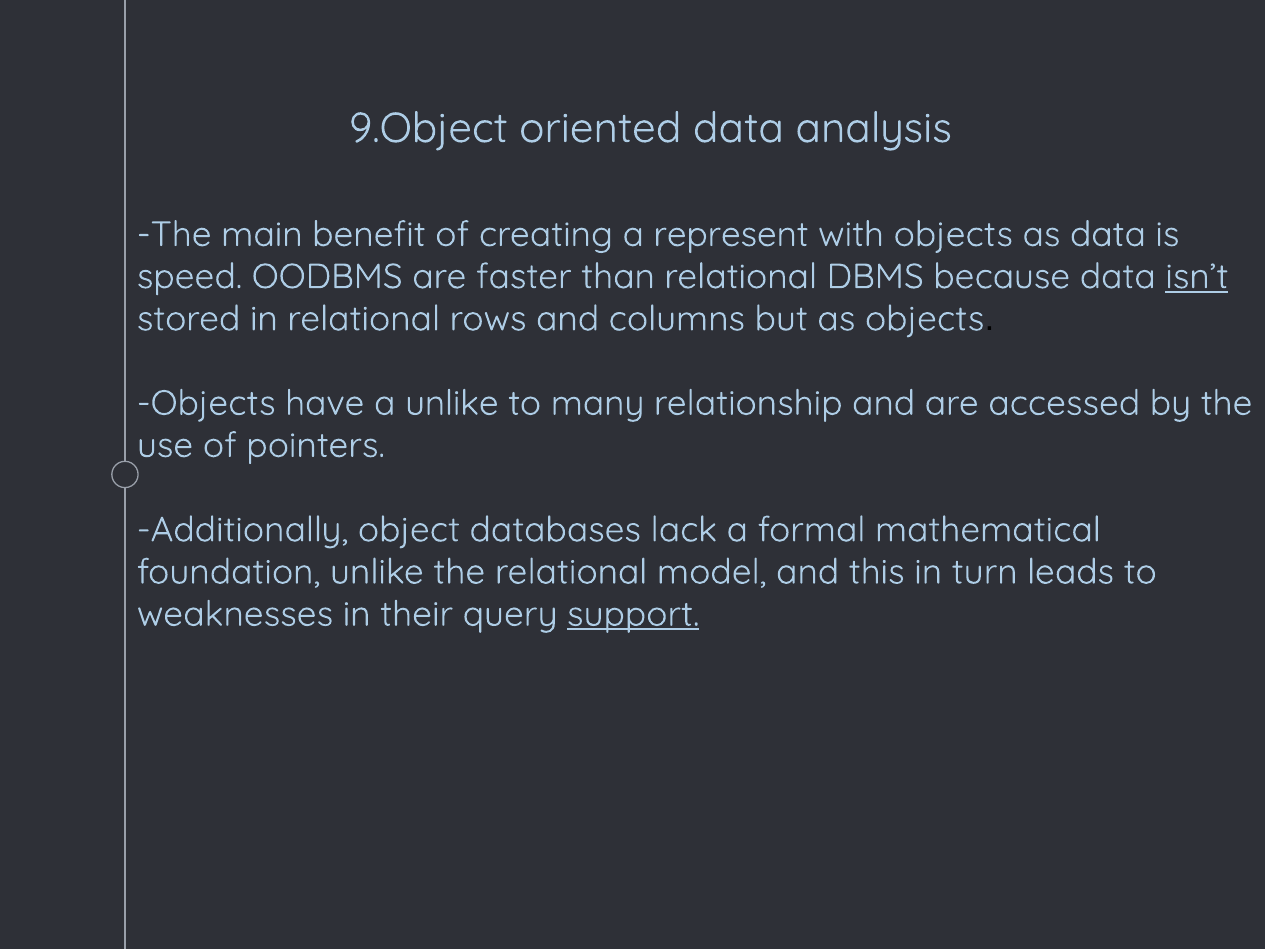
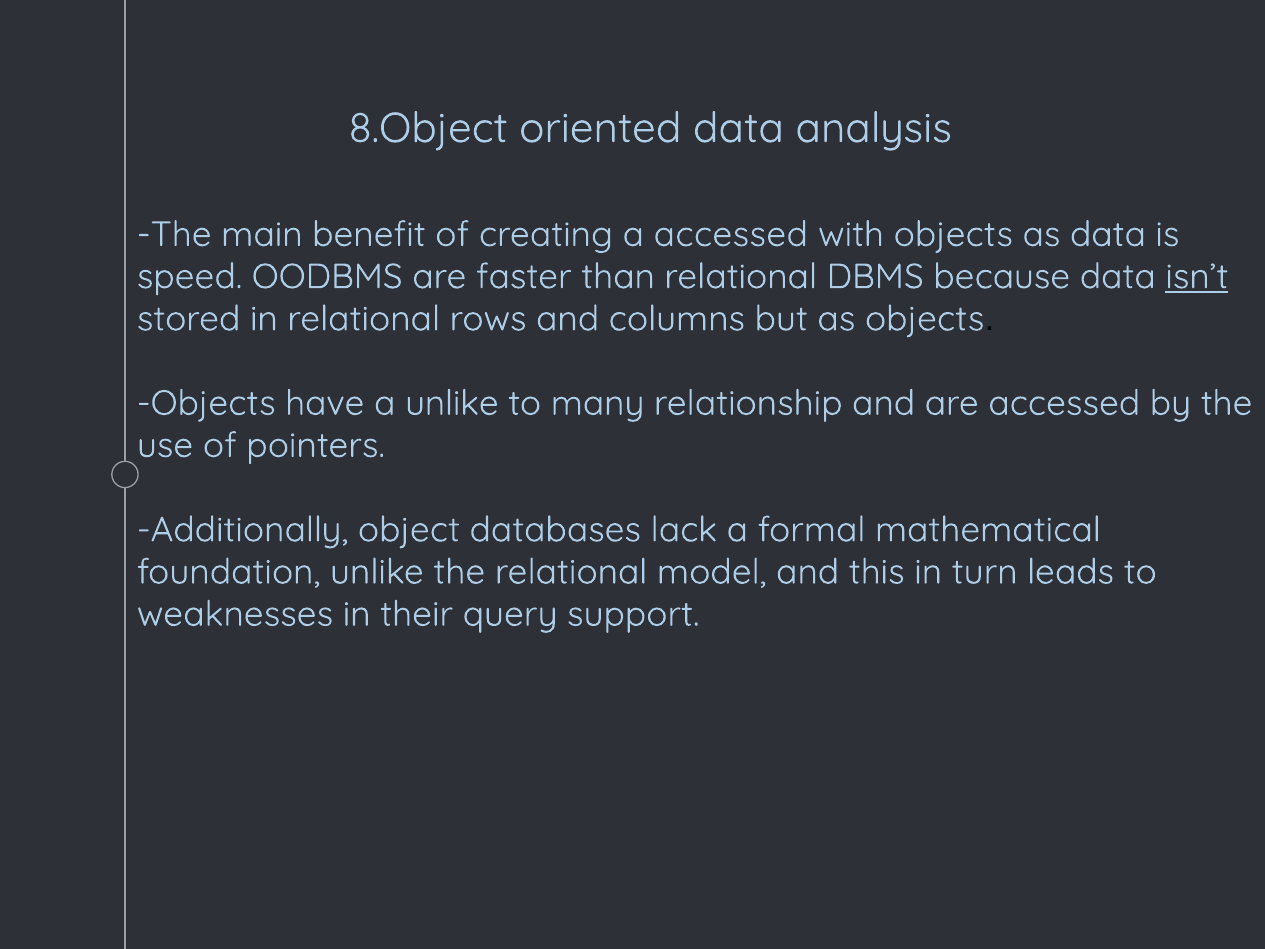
9.Object: 9.Object -> 8.Object (428, 128)
a represent: represent -> accessed (731, 234)
support underline: present -> none (633, 614)
